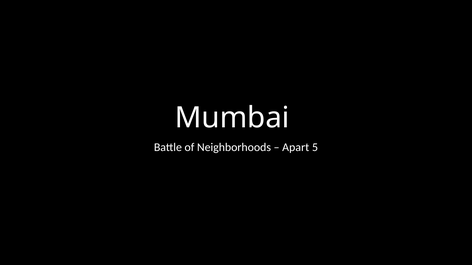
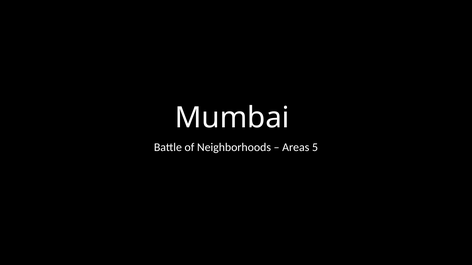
Apart: Apart -> Areas (296, 148)
